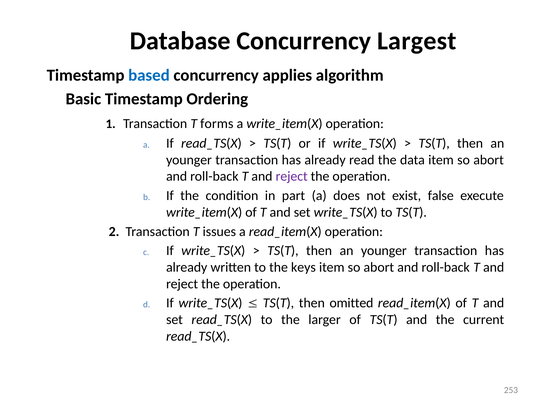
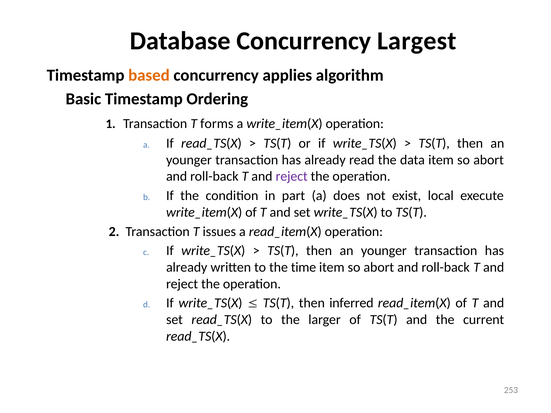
based colour: blue -> orange (149, 75)
false: false -> local (441, 196)
keys: keys -> time (304, 267)
omitted: omitted -> inferred (351, 303)
